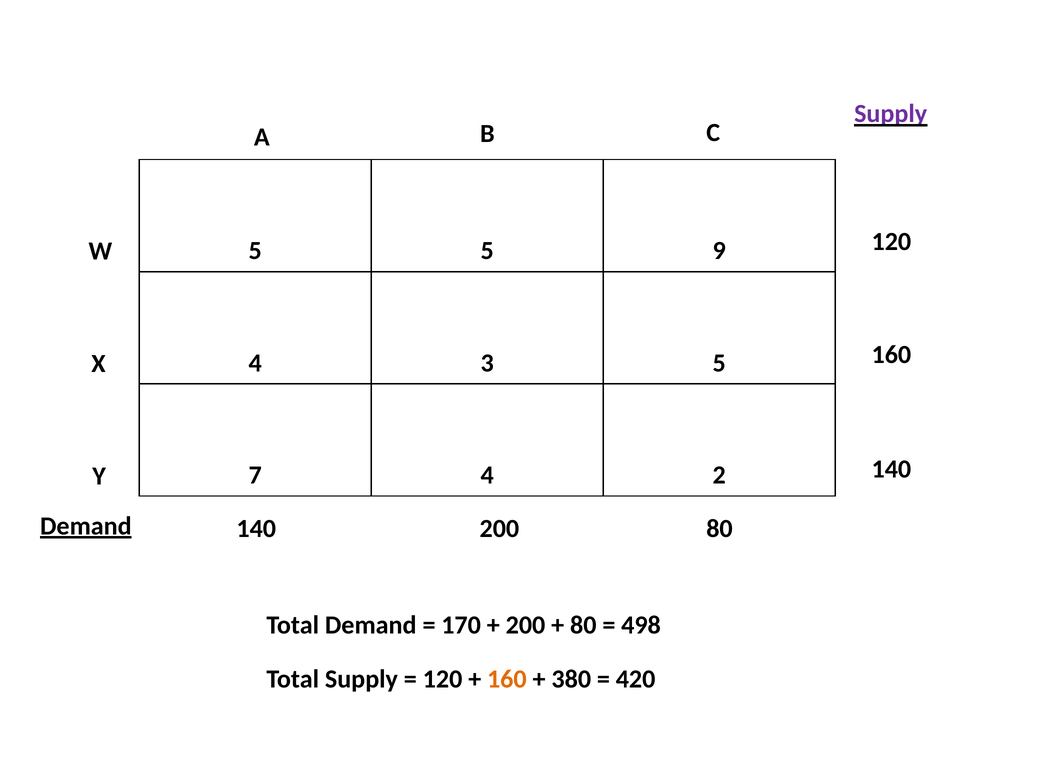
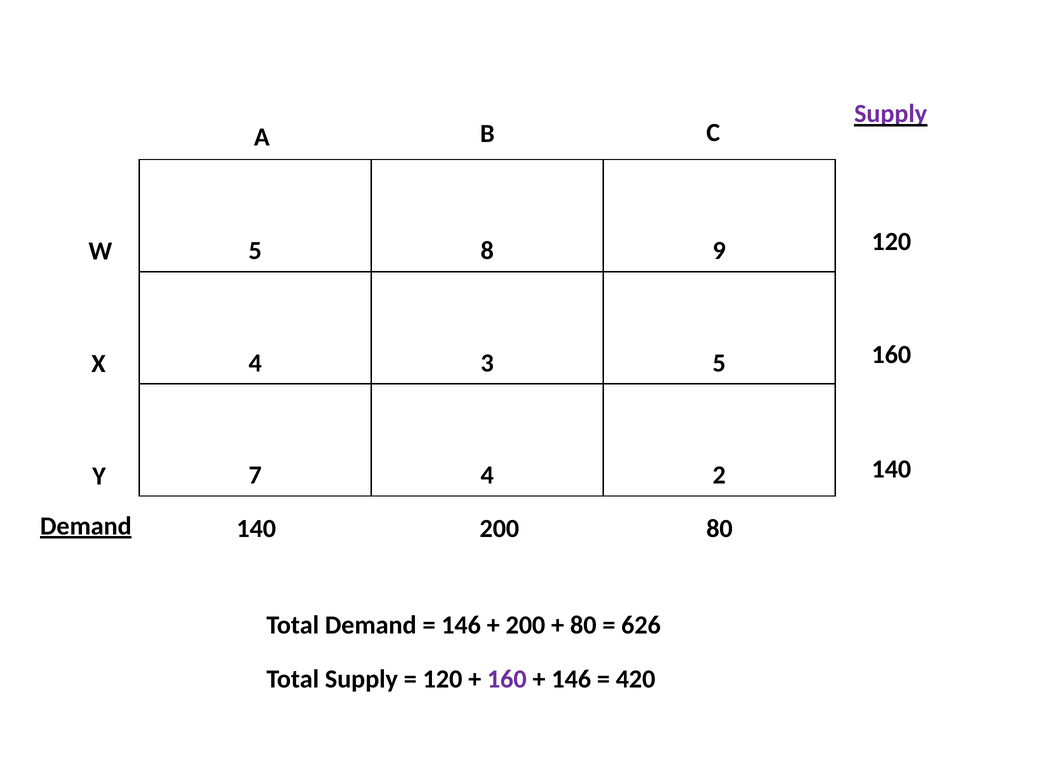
5 5: 5 -> 8 (487, 251)
170: 170 -> 146 (461, 625)
498: 498 -> 626 (641, 625)
160 colour: orange -> purple (507, 679)
380: 380 -> 146 (571, 679)
